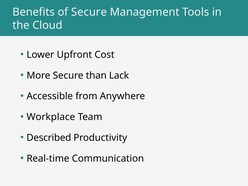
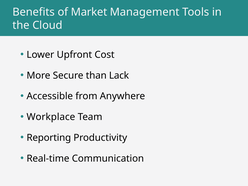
of Secure: Secure -> Market (89, 12)
Described: Described -> Reporting (49, 138)
